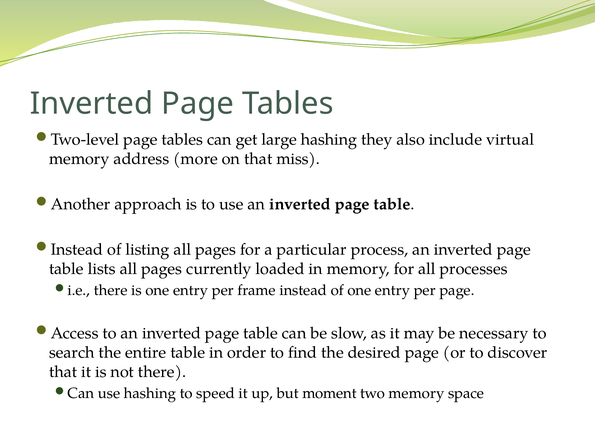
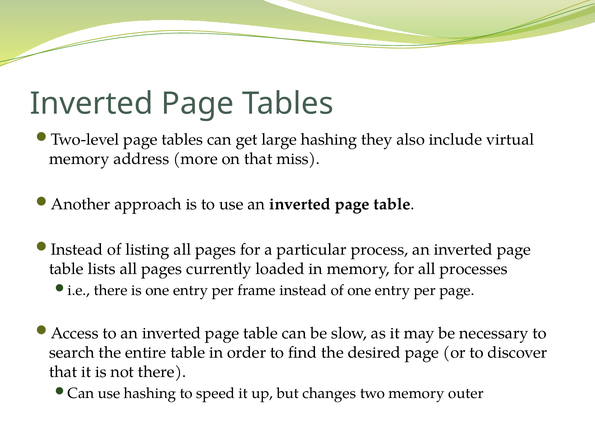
moment: moment -> changes (329, 394)
space: space -> outer (466, 394)
